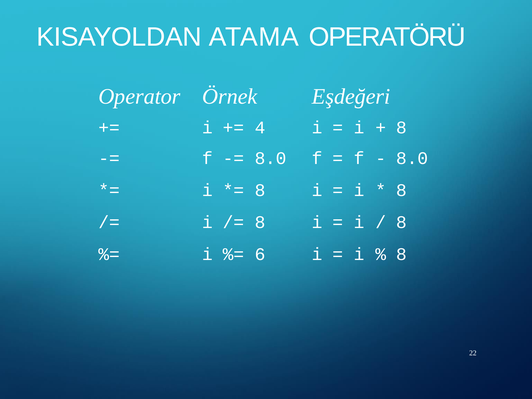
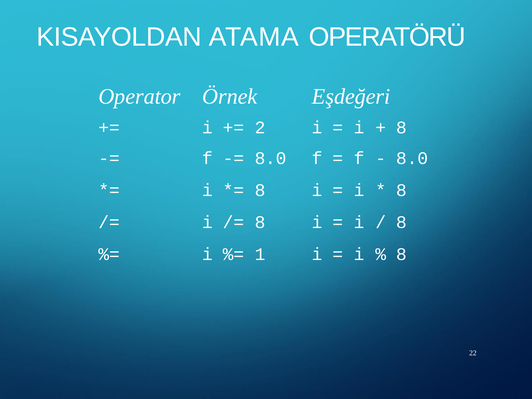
4: 4 -> 2 (260, 128)
6: 6 -> 1 (260, 254)
